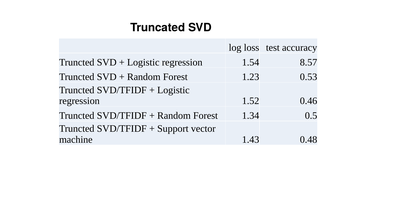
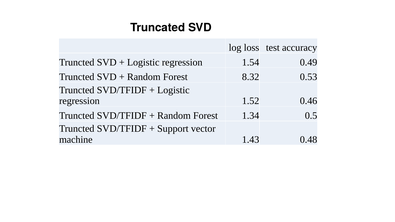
8.57: 8.57 -> 0.49 (309, 62)
1.23: 1.23 -> 8.32 (251, 77)
